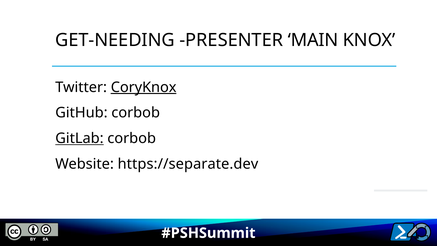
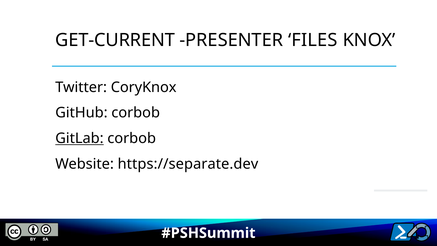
GET-NEEDING: GET-NEEDING -> GET-CURRENT (115, 40)
MAIN: MAIN -> FILES (313, 40)
CoryKnox underline: present -> none (144, 87)
